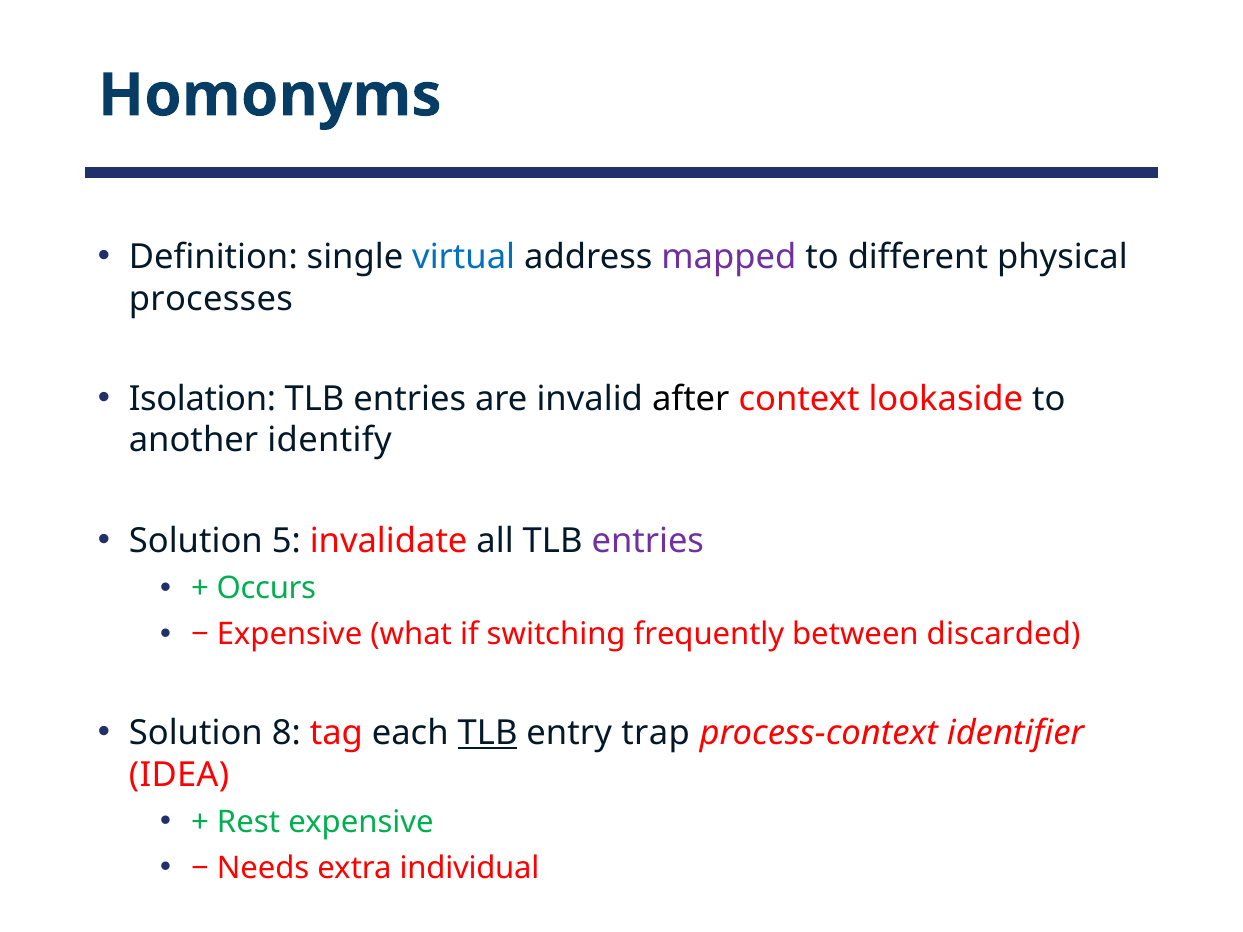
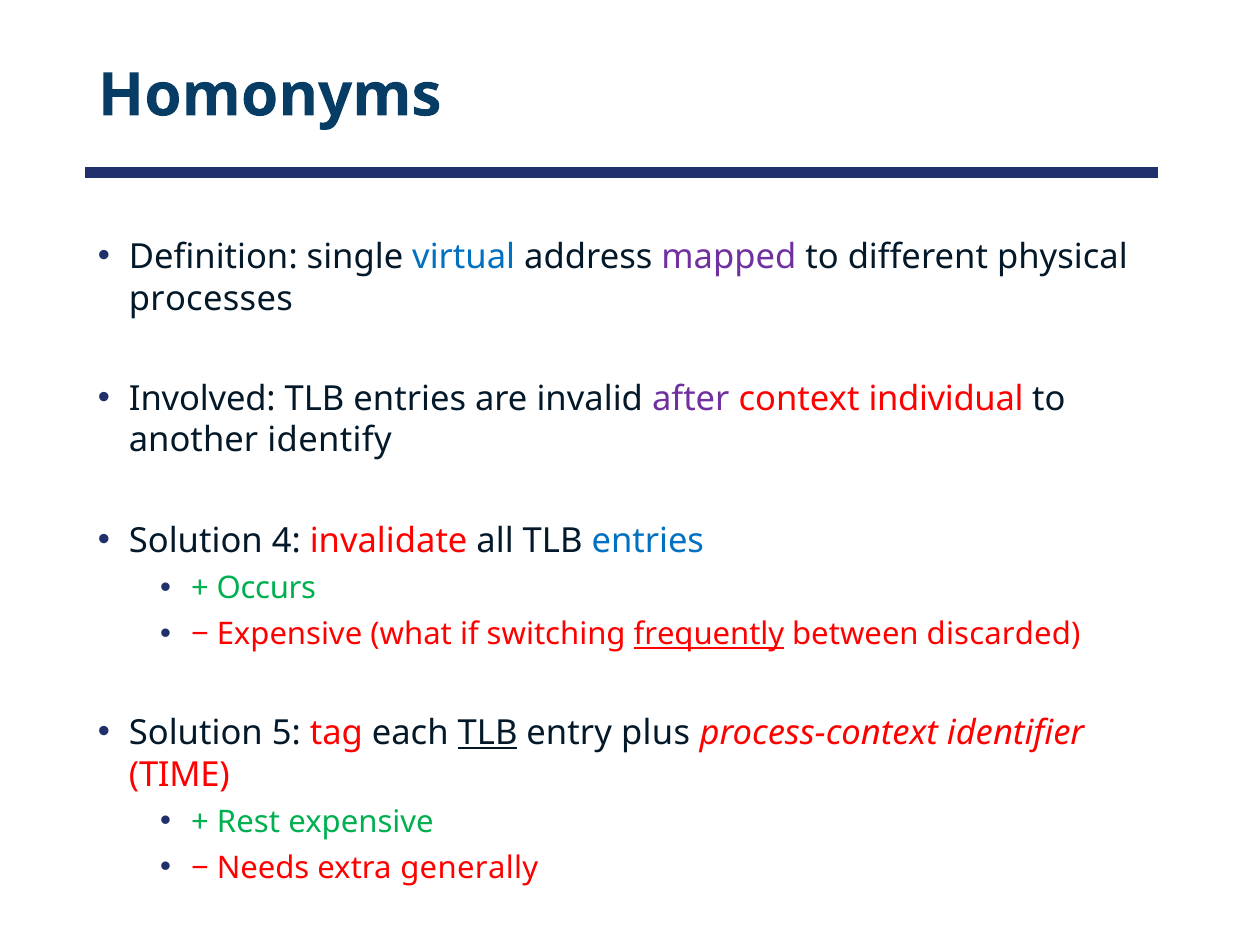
Isolation: Isolation -> Involved (202, 399)
after colour: black -> purple (691, 399)
lookaside: lookaside -> individual (946, 399)
5: 5 -> 4 (286, 541)
entries colour: purple -> blue (648, 541)
frequently underline: none -> present (709, 635)
8: 8 -> 5 (286, 733)
trap: trap -> plus (656, 733)
IDEA: IDEA -> TIME (179, 775)
individual: individual -> generally (469, 868)
